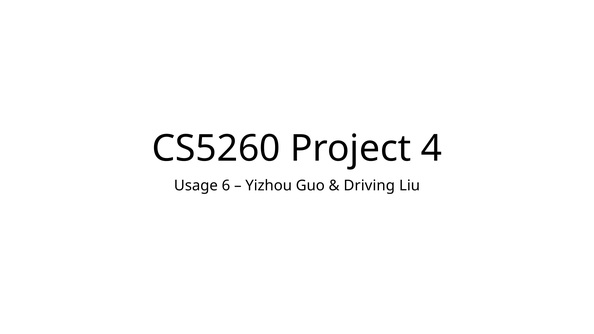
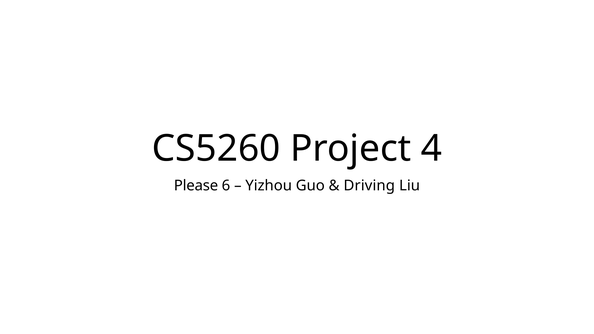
Usage: Usage -> Please (196, 186)
